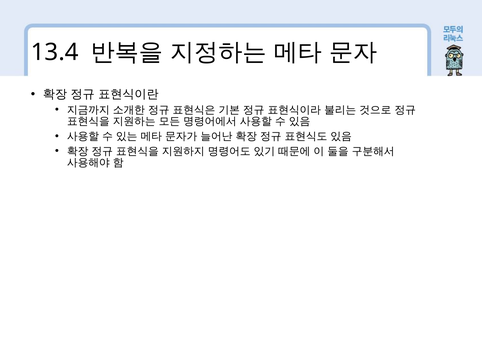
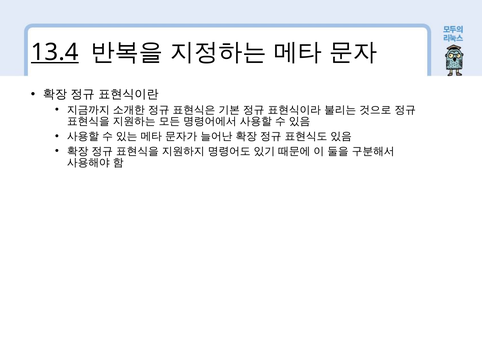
13.4 underline: none -> present (55, 52)
